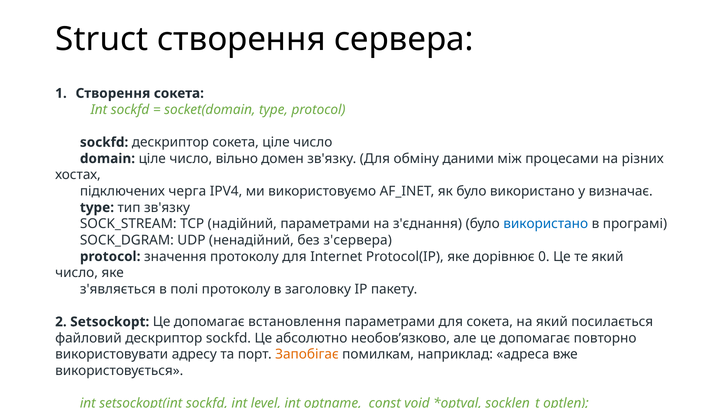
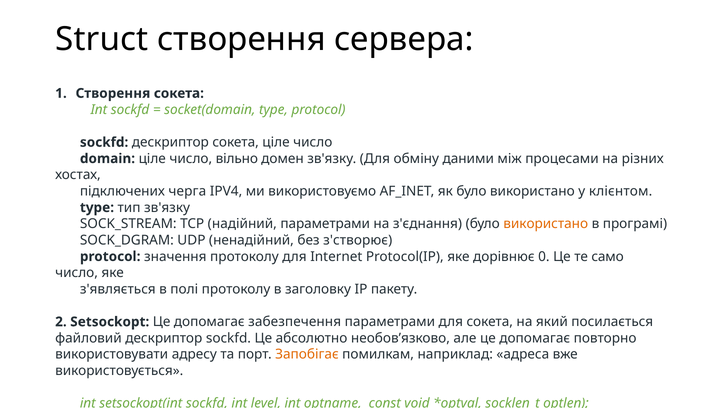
визначає: визначає -> клієнтом (621, 191)
використано colour: blue -> orange (546, 224)
з'сервера: з'сервера -> з'створює (358, 240)
те який: який -> само (608, 256)
встановлення: встановлення -> забезпечення (295, 322)
